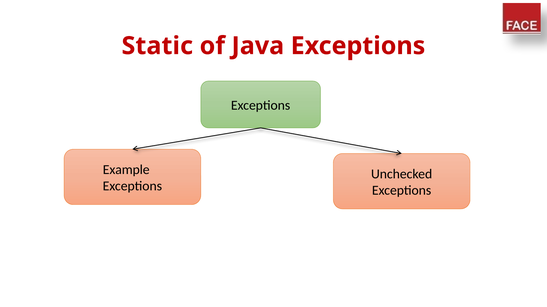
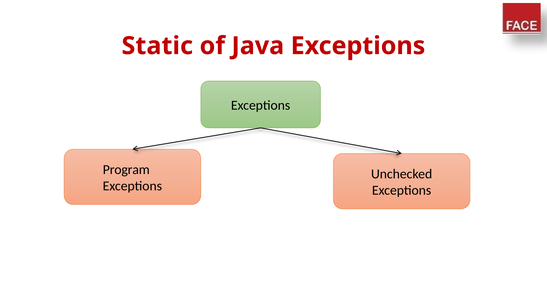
Example: Example -> Program (126, 170)
